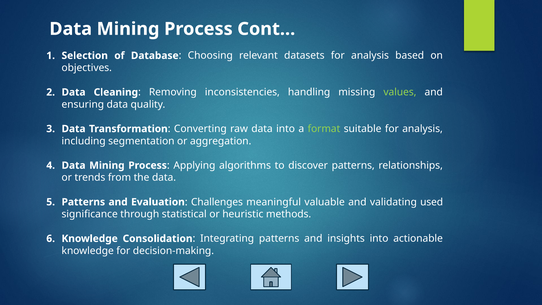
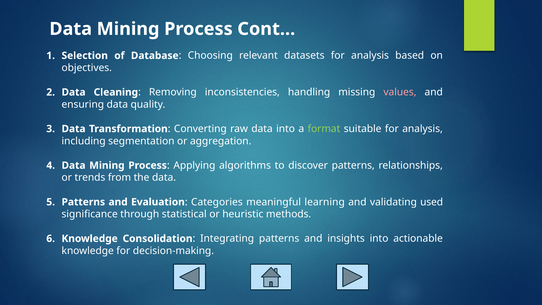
values colour: light green -> pink (400, 92)
Challenges: Challenges -> Categories (217, 202)
valuable: valuable -> learning (325, 202)
